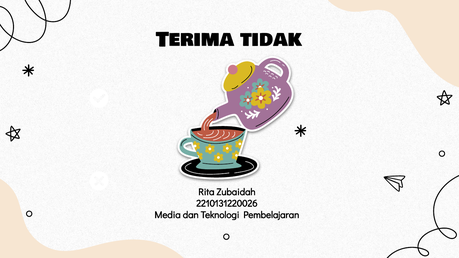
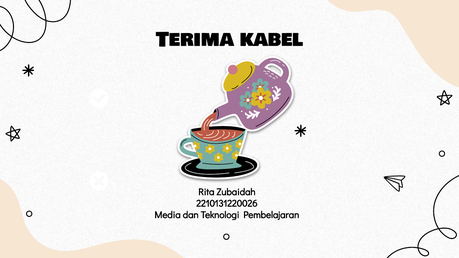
tidak: tidak -> kabel (271, 40)
